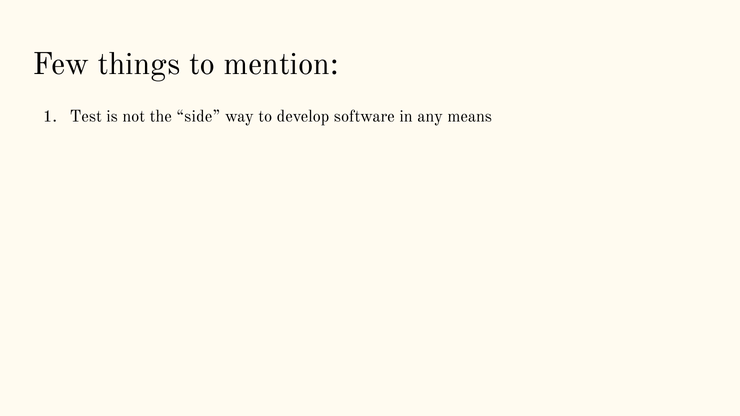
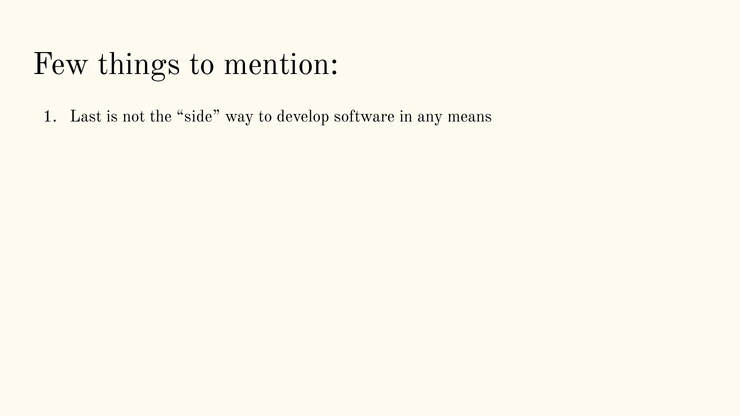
Test: Test -> Last (86, 116)
